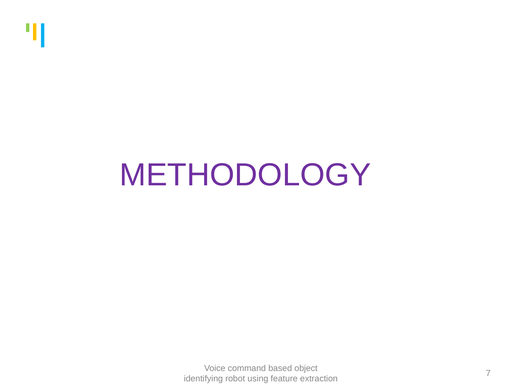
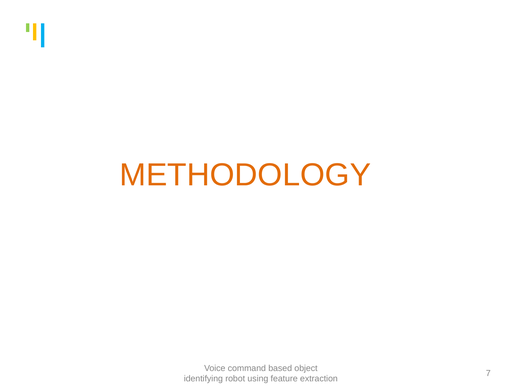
METHODOLOGY colour: purple -> orange (245, 175)
